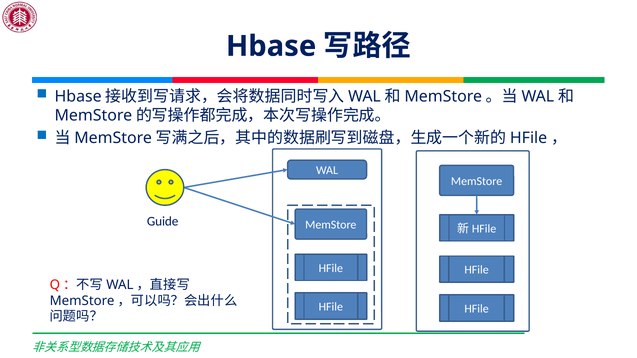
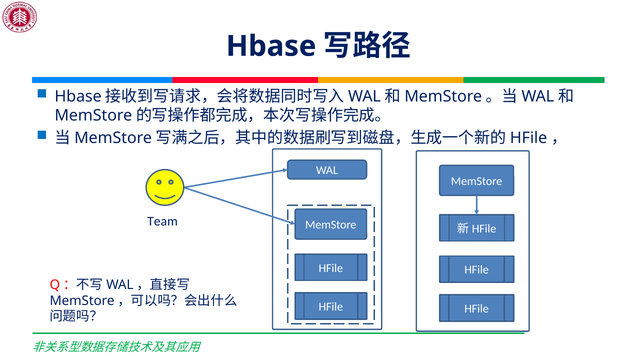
Guide: Guide -> Team (163, 221)
